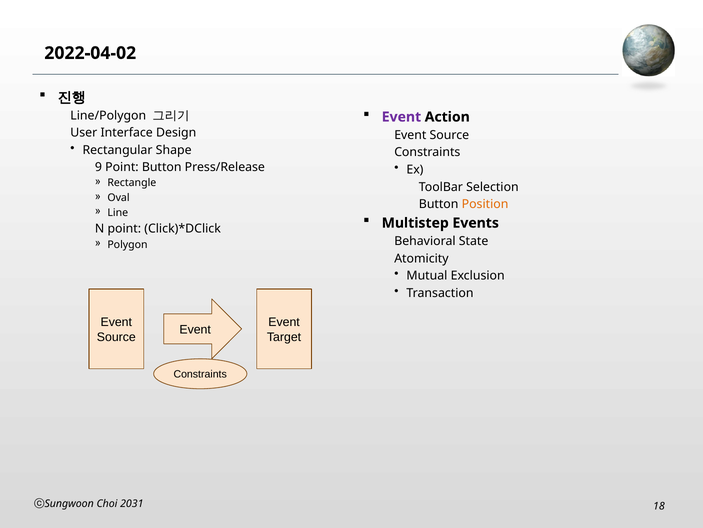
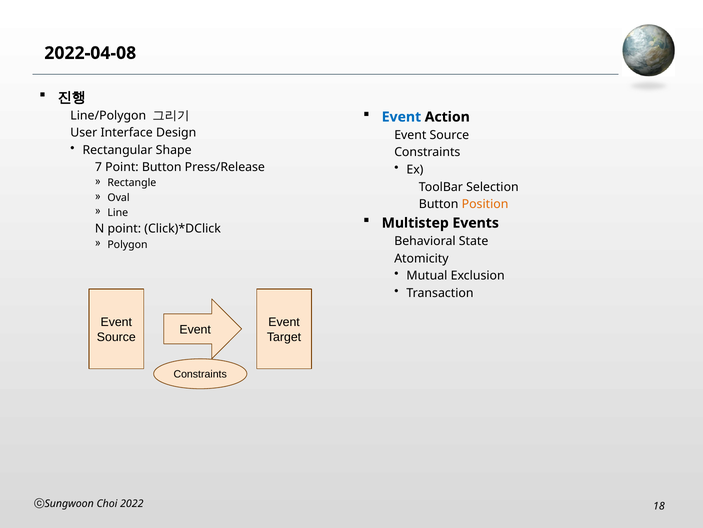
2022-04-02: 2022-04-02 -> 2022-04-08 (90, 53)
Event colour: purple -> blue (401, 117)
9: 9 -> 7 (98, 167)
2031: 2031 -> 2022 (132, 503)
